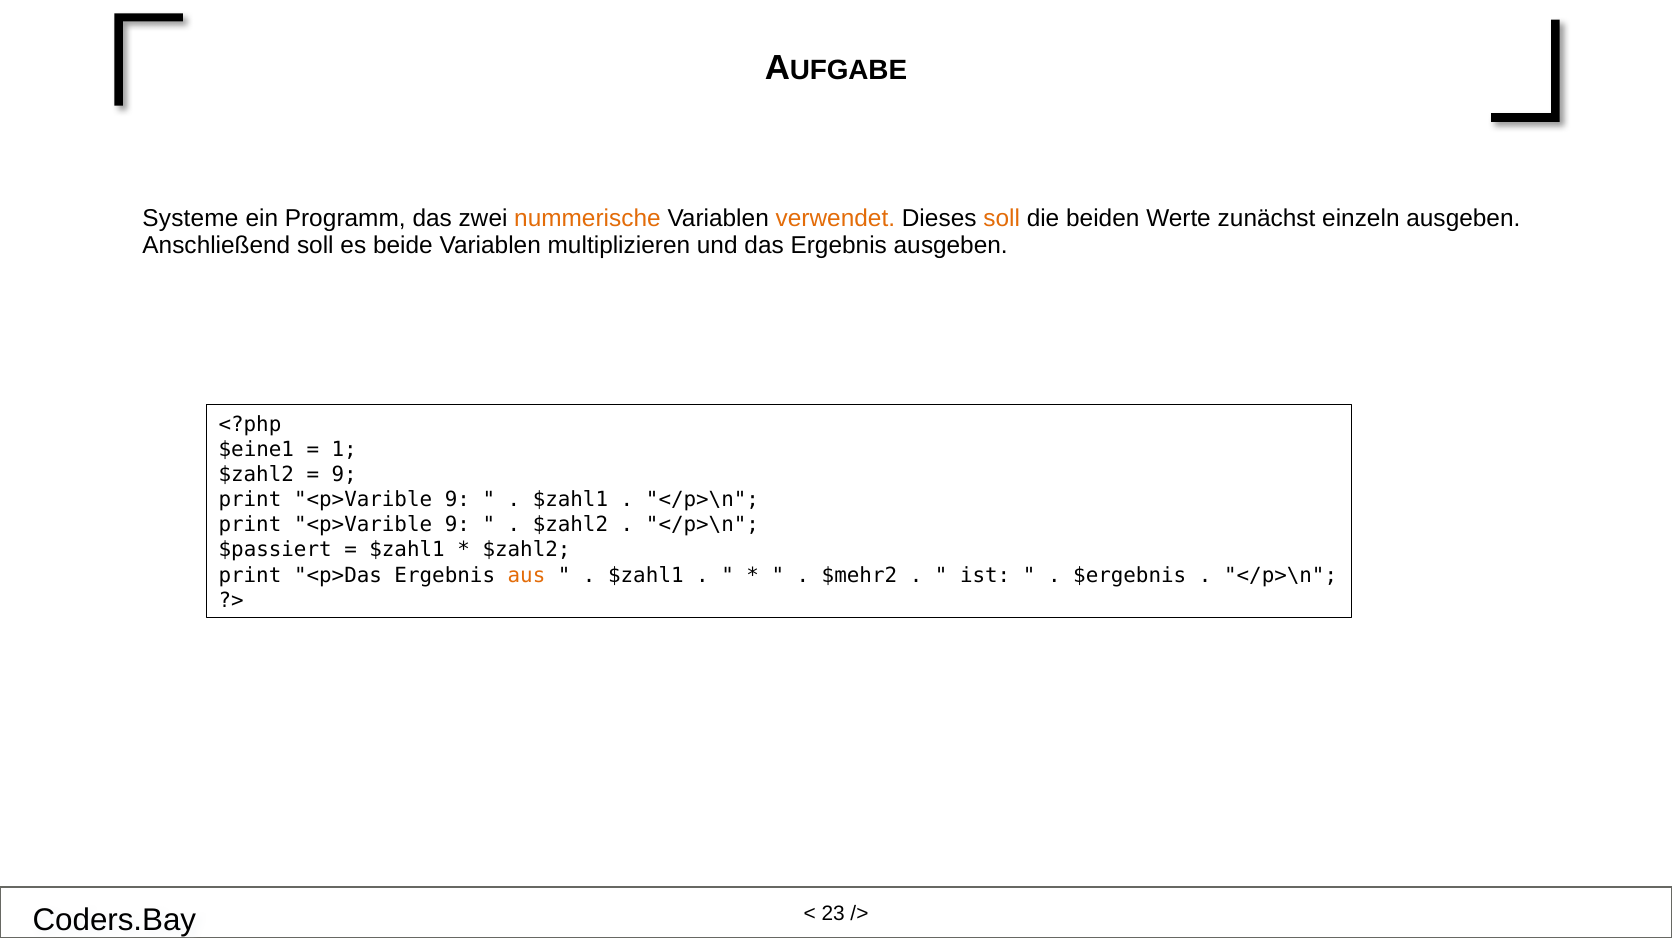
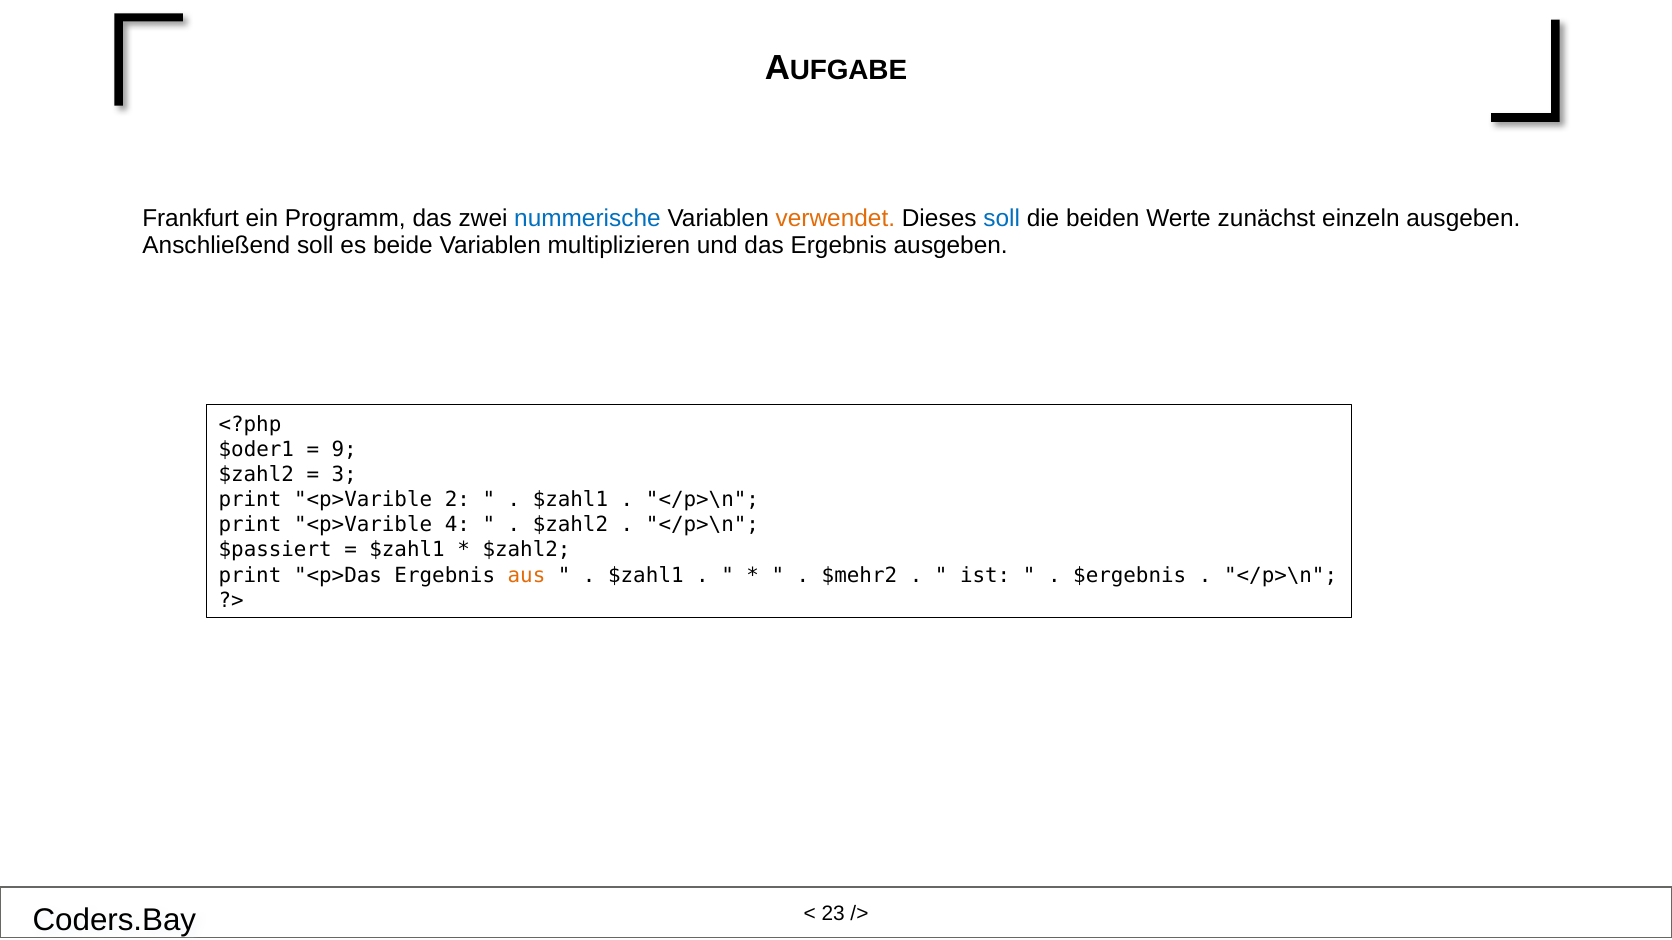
Systeme: Systeme -> Frankfurt (191, 219)
nummerische colour: orange -> blue (587, 219)
soll colour: orange -> blue (1002, 219)
$eine1: $eine1 -> $oder1 (256, 450)
1: 1 -> 9 (344, 450)
9: 9 -> 3 (344, 475)
9: 9 -> 2 (457, 500)
9: 9 -> 4 (457, 525)
